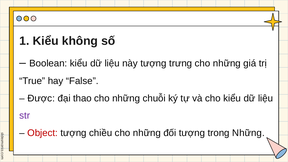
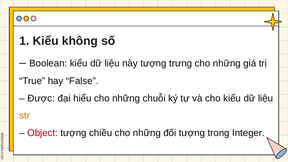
thao: thao -> hiểu (82, 98)
str colour: purple -> orange (25, 116)
trong Những: Những -> Integer (248, 133)
